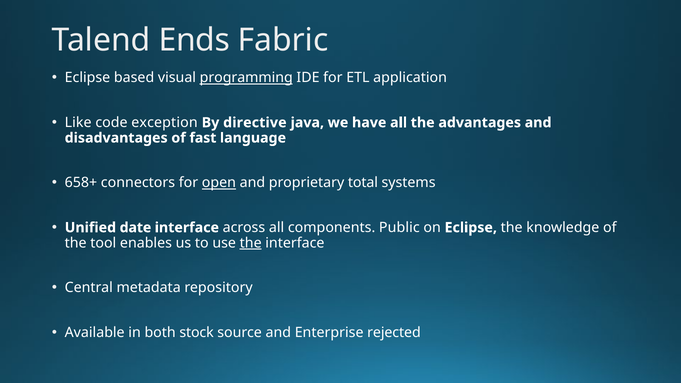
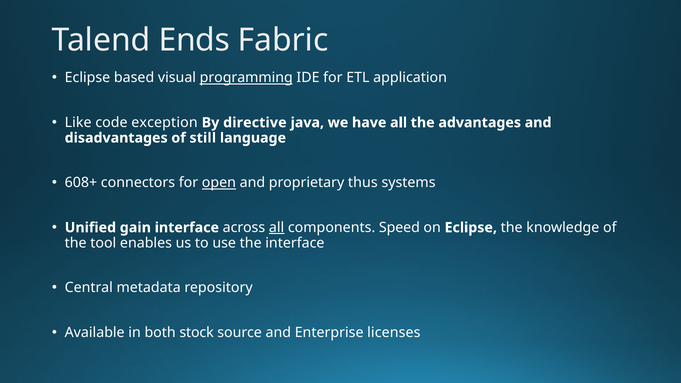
fast: fast -> still (203, 138)
658+: 658+ -> 608+ (81, 183)
total: total -> thus (363, 183)
date: date -> gain (135, 228)
all underline: none -> present (277, 228)
Public: Public -> Speed (399, 228)
the underline: present -> none (251, 243)
rejected: rejected -> licenses (394, 333)
